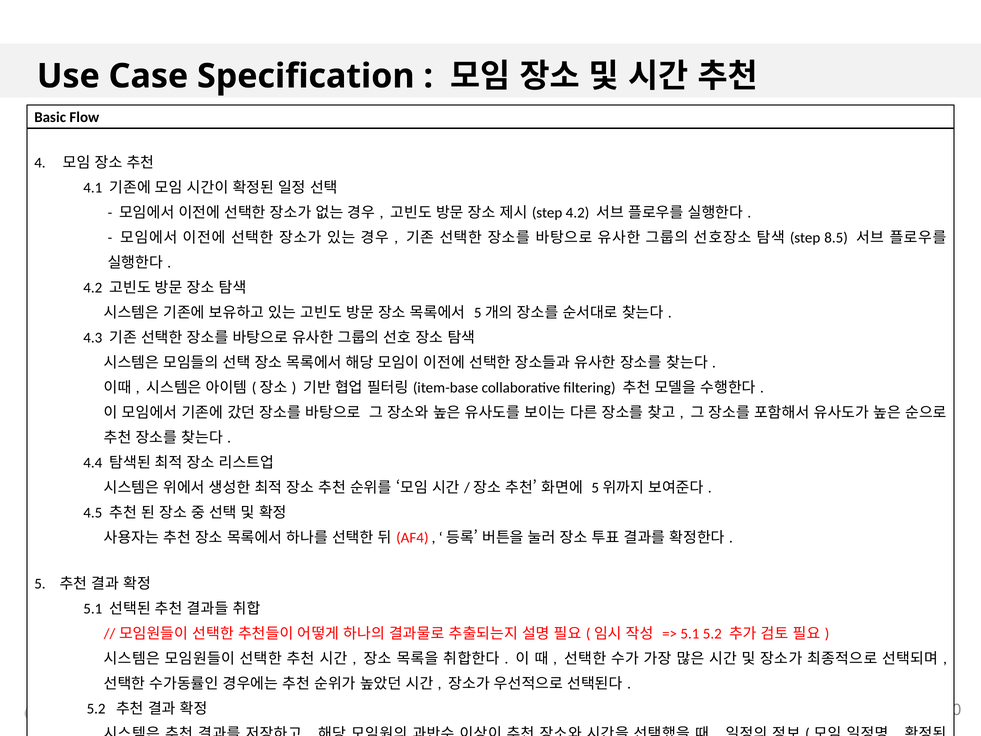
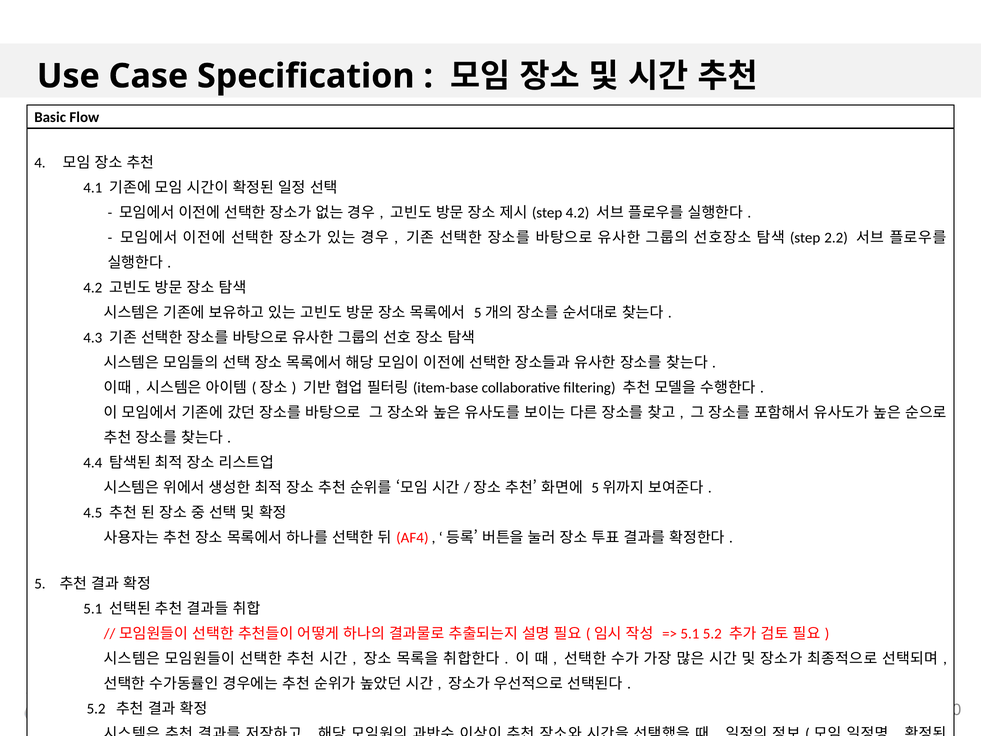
8.5: 8.5 -> 2.2 (836, 238)
